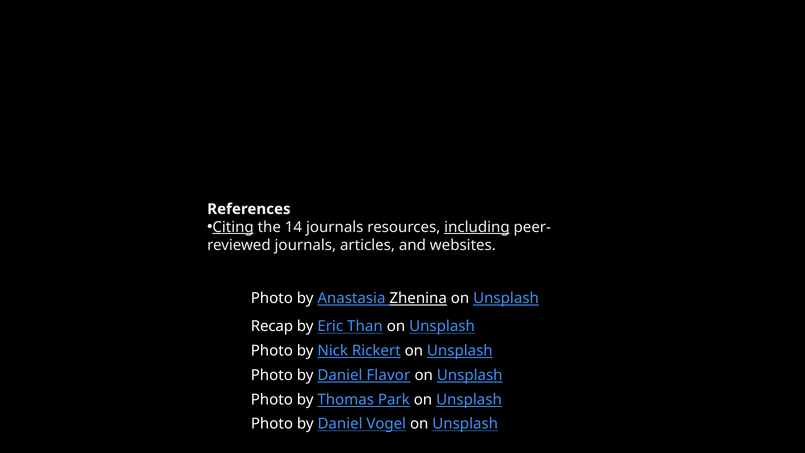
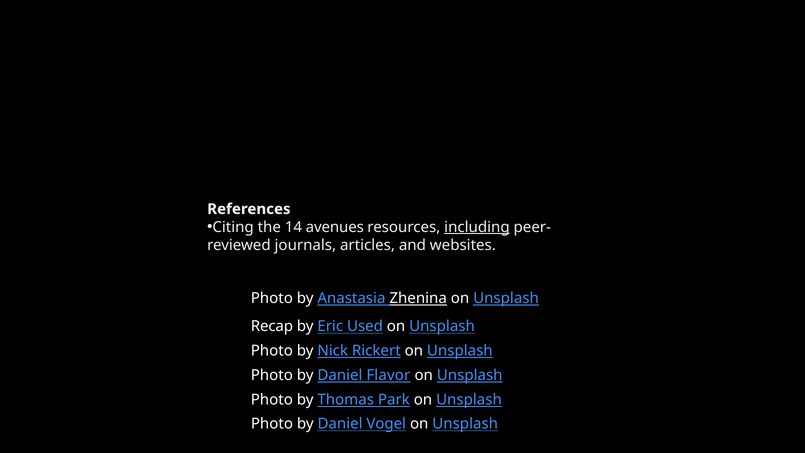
Citing underline: present -> none (233, 227)
14 journals: journals -> avenues (335, 227)
Than: Than -> Used (365, 326)
